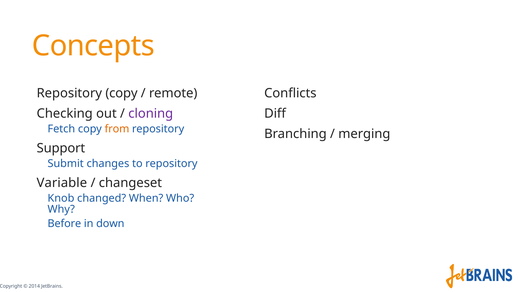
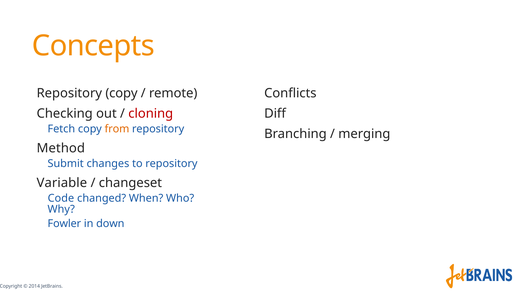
cloning colour: purple -> red (151, 114)
Support: Support -> Method (61, 148)
Knob: Knob -> Code (61, 199)
Before: Before -> Fowler (64, 224)
